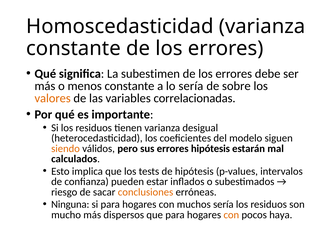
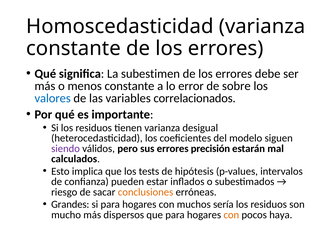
lo sería: sería -> error (191, 86)
valores colour: orange -> blue (53, 98)
correlacionadas: correlacionadas -> correlacionados (195, 98)
siendo colour: orange -> purple (66, 148)
errores hipótesis: hipótesis -> precisión (210, 148)
Ninguna: Ninguna -> Grandes (70, 204)
